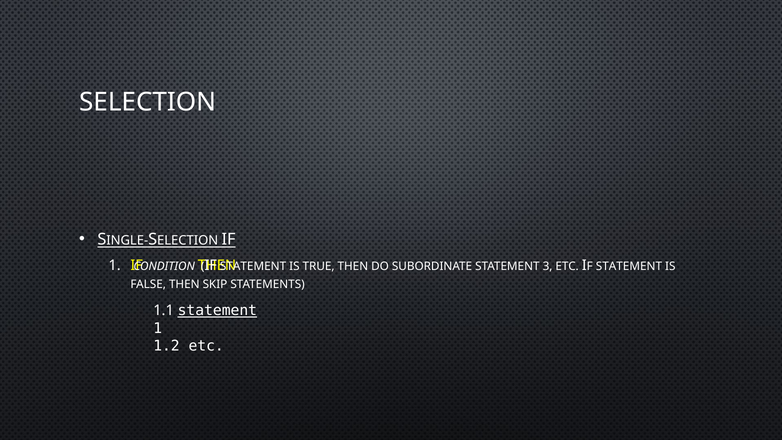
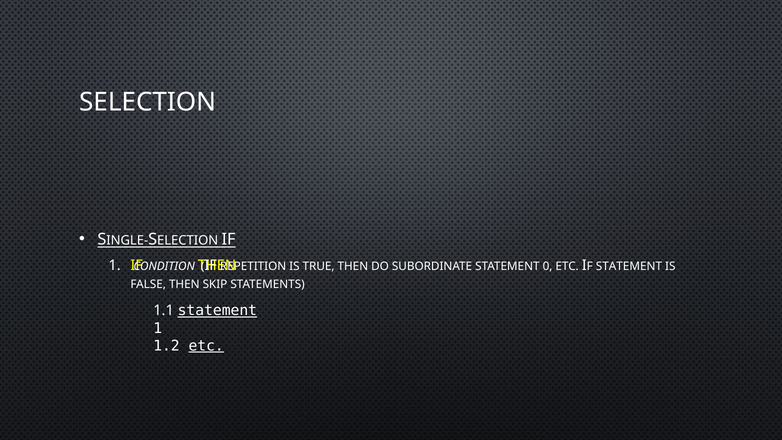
STATEMENT: STATEMENT -> REPETITION (253, 267)
3: 3 -> 0 (548, 267)
etc underline: none -> present (206, 346)
